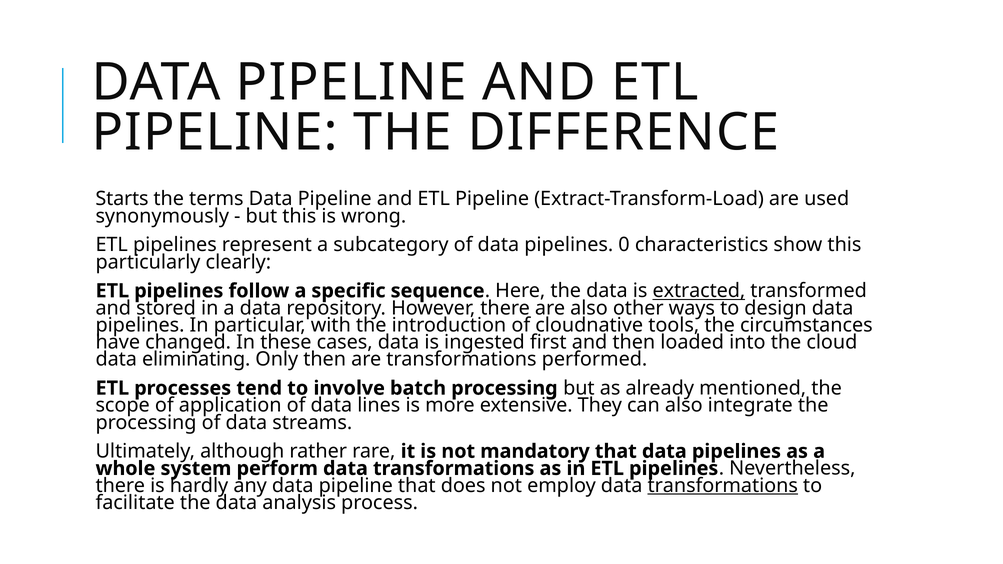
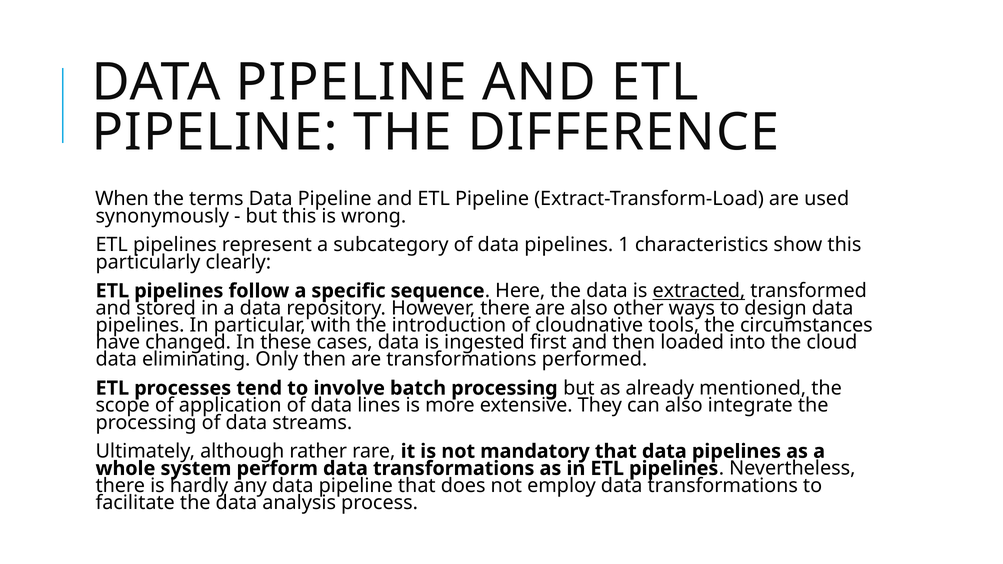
Starts: Starts -> When (122, 199)
0: 0 -> 1 (624, 245)
transformations underline: present -> none (723, 486)
